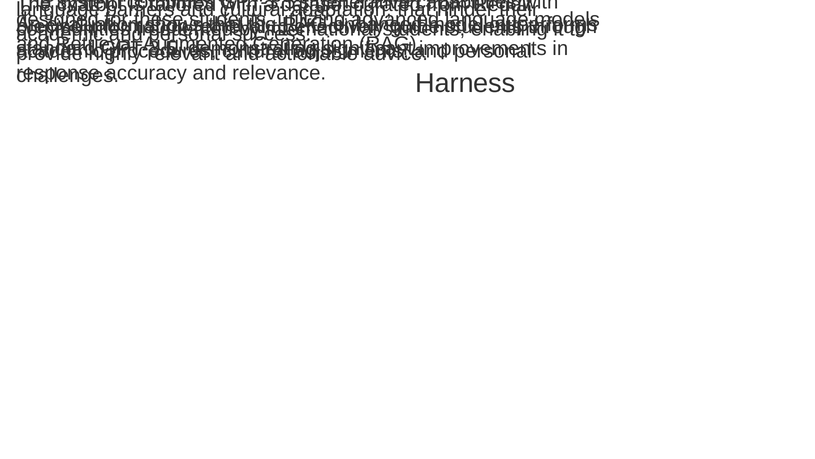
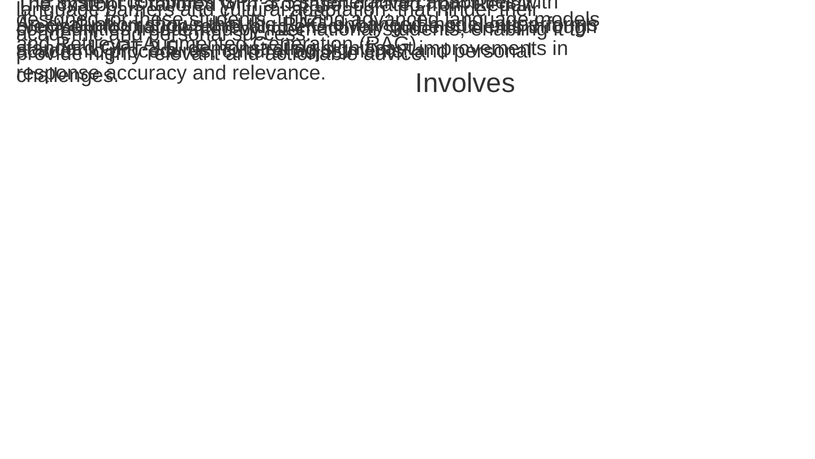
Harness: Harness -> Involves (465, 83)
